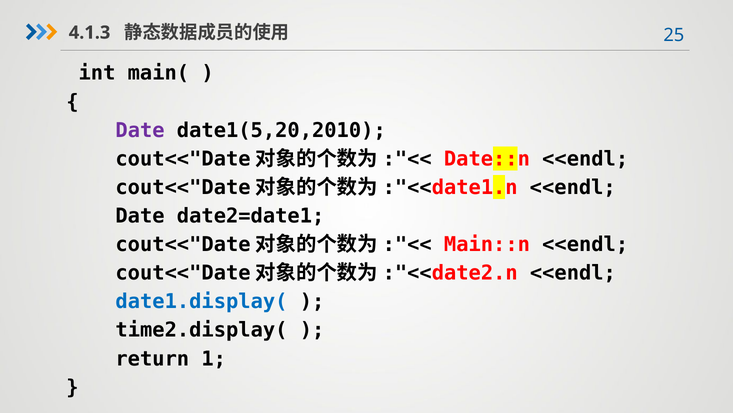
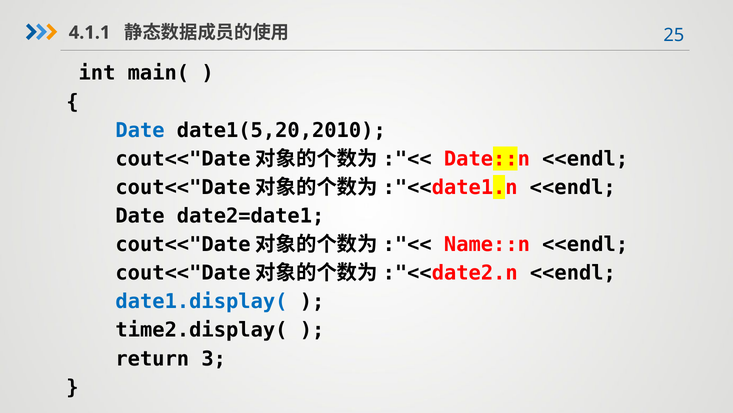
4.1.3: 4.1.3 -> 4.1.1 (90, 33)
Date colour: purple -> blue (140, 130)
Main::n: Main::n -> Name::n (487, 244)
1: 1 -> 3 (214, 358)
